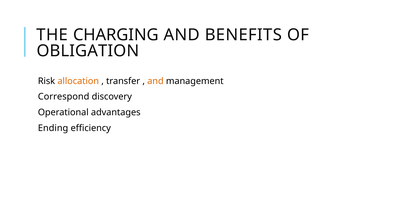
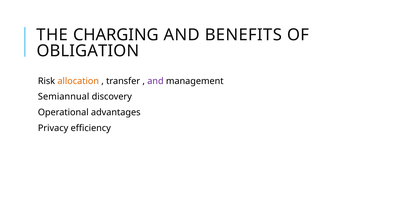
and colour: orange -> purple (155, 81)
Correspond: Correspond -> Semiannual (64, 97)
Ending: Ending -> Privacy (53, 128)
